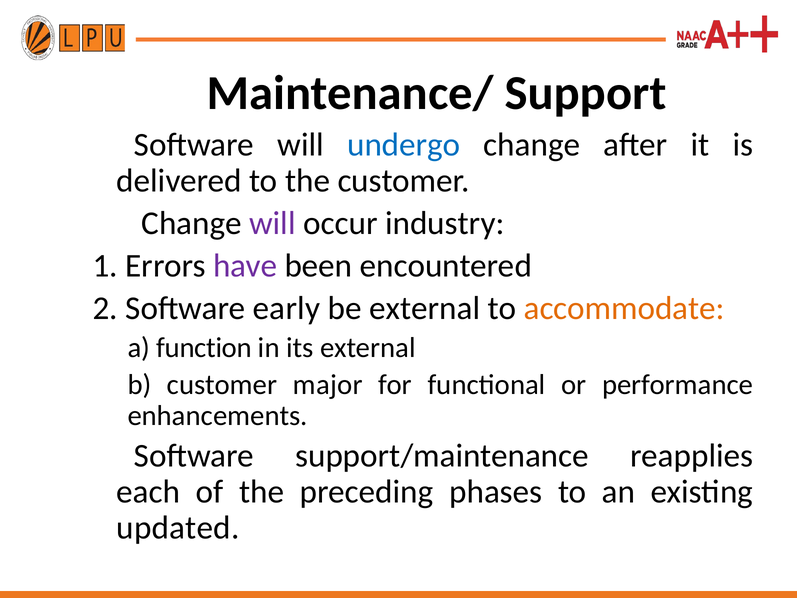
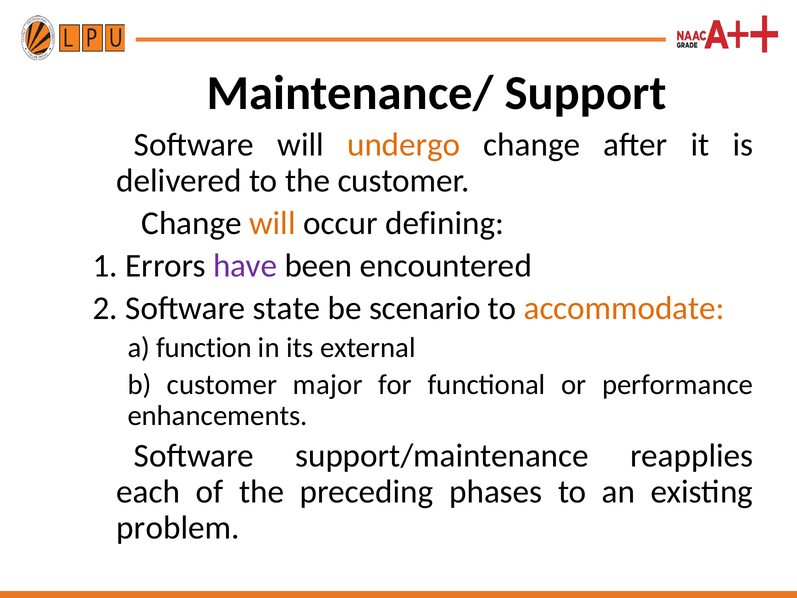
undergo colour: blue -> orange (404, 145)
will colour: purple -> orange (272, 223)
industry: industry -> defining (445, 223)
early: early -> state (287, 308)
be external: external -> scenario (425, 308)
updated: updated -> problem (178, 527)
